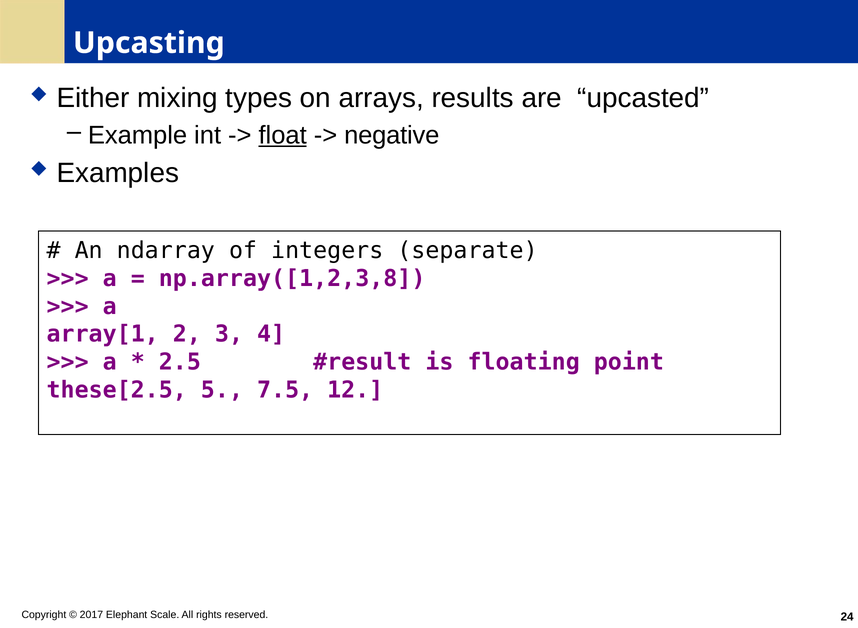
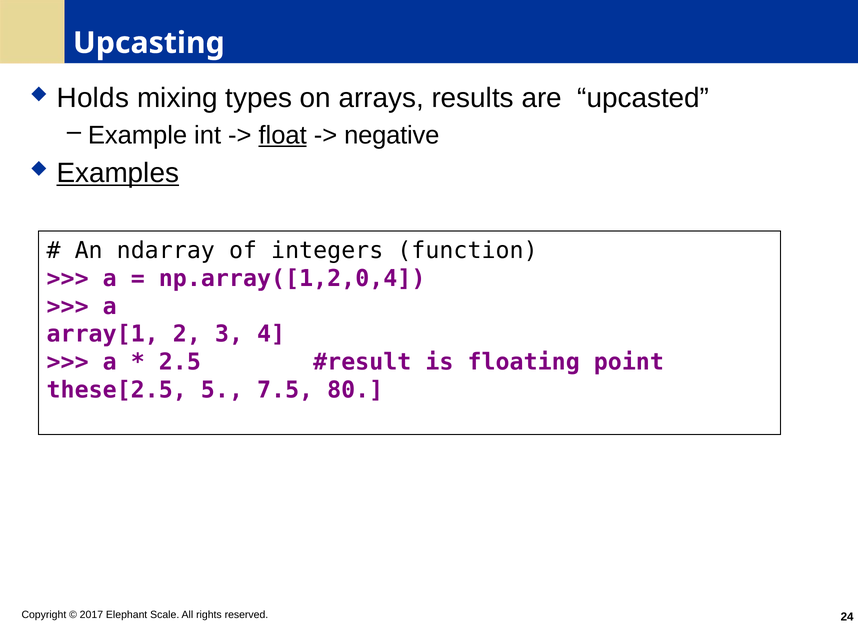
Either: Either -> Holds (93, 98)
Examples underline: none -> present (118, 173)
separate: separate -> function (467, 250)
np.array([1,2,3,8: np.array([1,2,3,8 -> np.array([1,2,0,4 (292, 278)
12: 12 -> 80 (355, 390)
